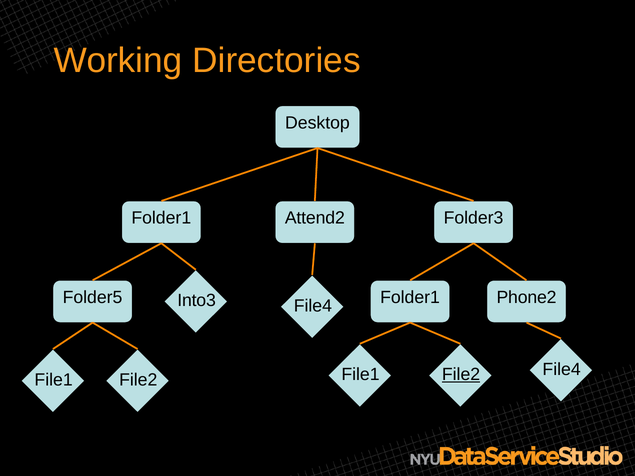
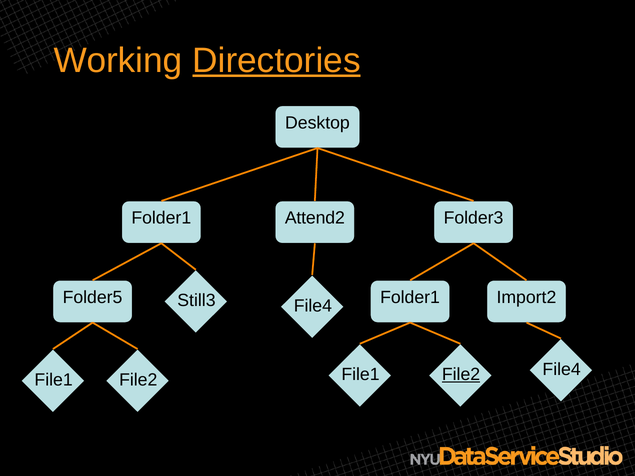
Directories underline: none -> present (276, 61)
Phone2: Phone2 -> Import2 (526, 298)
Into3: Into3 -> Still3 (196, 301)
